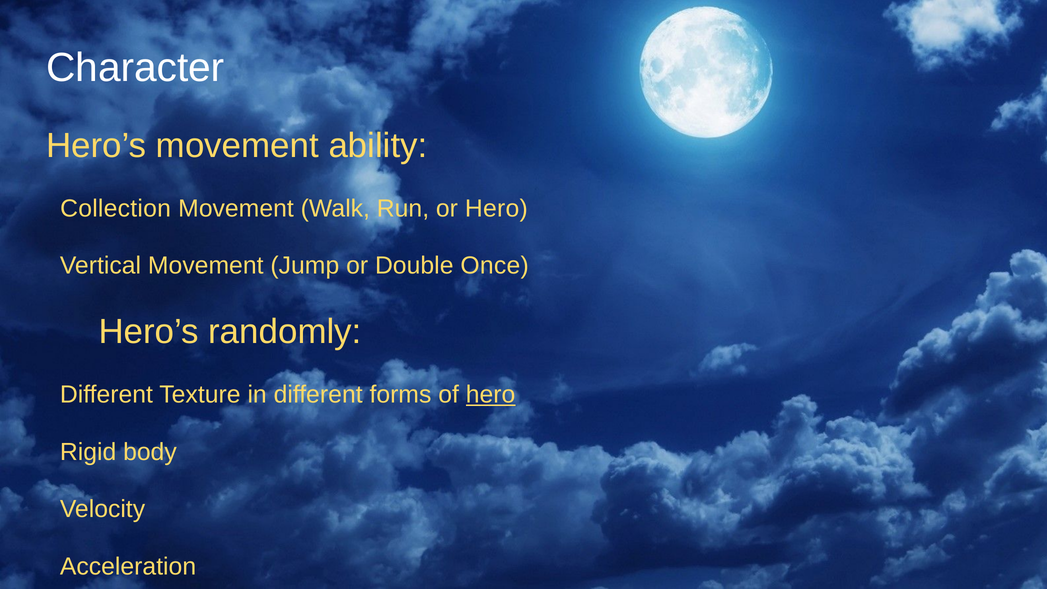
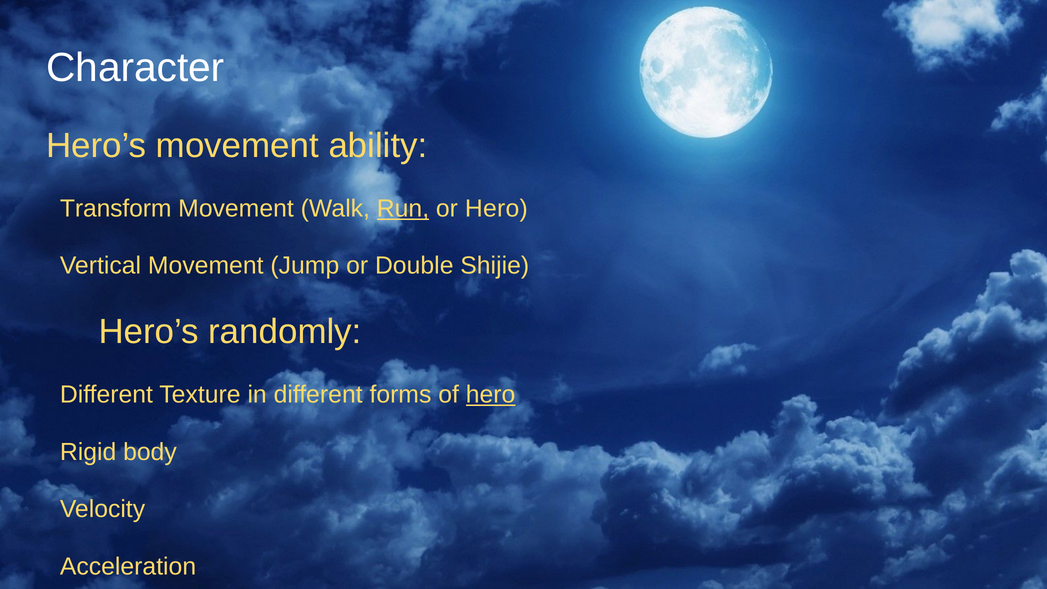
Collection: Collection -> Transform (116, 208)
Run underline: none -> present (403, 208)
Once: Once -> Shijie (495, 266)
